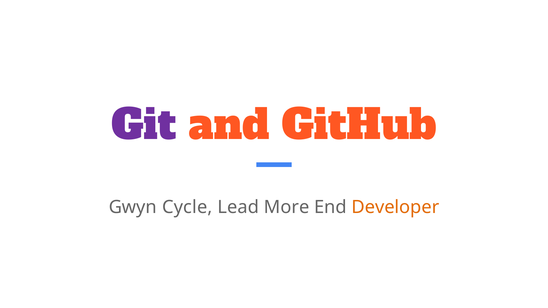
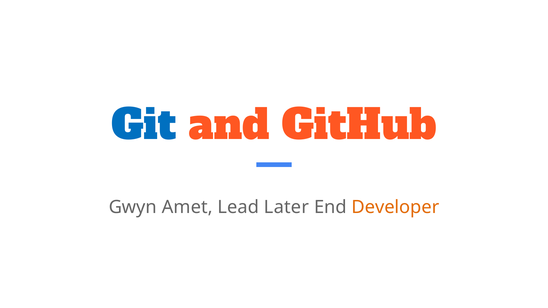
Git colour: purple -> blue (144, 126)
Cycle: Cycle -> Amet (187, 207)
More: More -> Later (286, 207)
